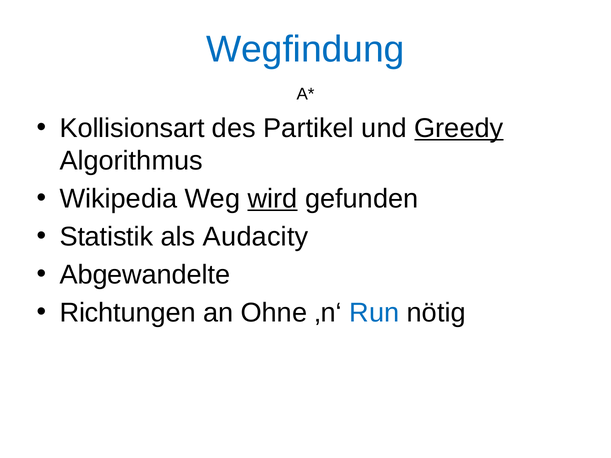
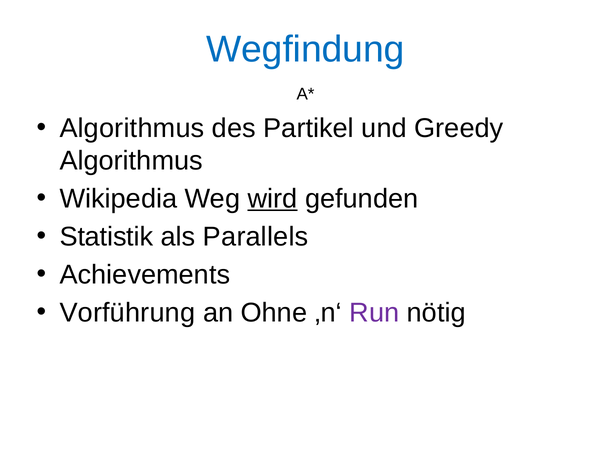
Kollisionsart: Kollisionsart -> Algorithmus (132, 128)
Greedy underline: present -> none (459, 128)
Audacity: Audacity -> Parallels (256, 237)
Abgewandelte: Abgewandelte -> Achievements (145, 275)
Richtungen: Richtungen -> Vorführung (127, 313)
Run colour: blue -> purple (374, 313)
